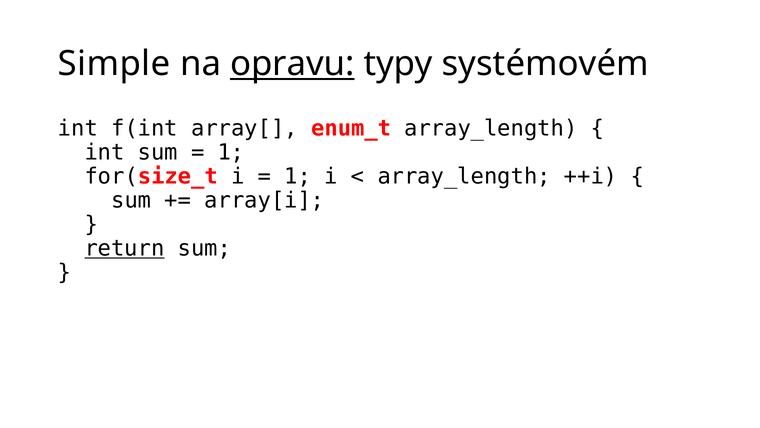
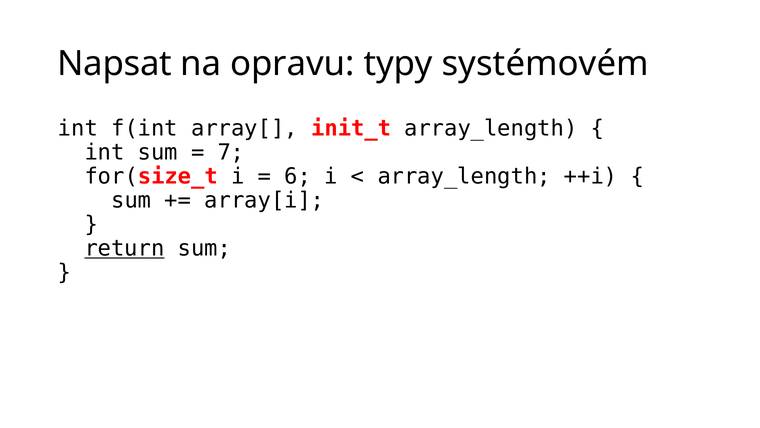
Simple: Simple -> Napsat (115, 64)
opravu underline: present -> none (292, 64)
enum_t: enum_t -> init_t (351, 128)
1: 1 -> 7 (231, 152)
1: 1 -> 6 (298, 176)
